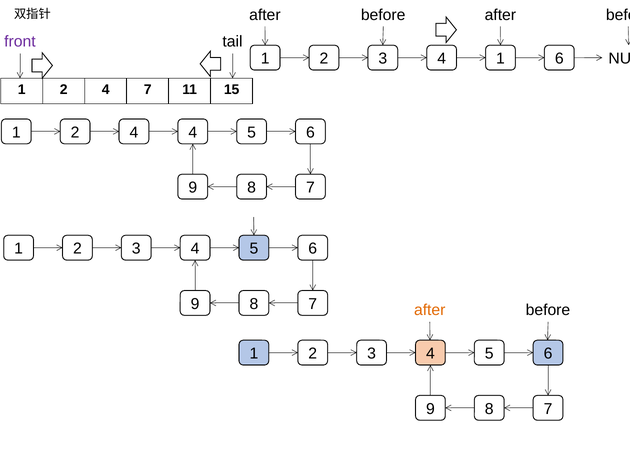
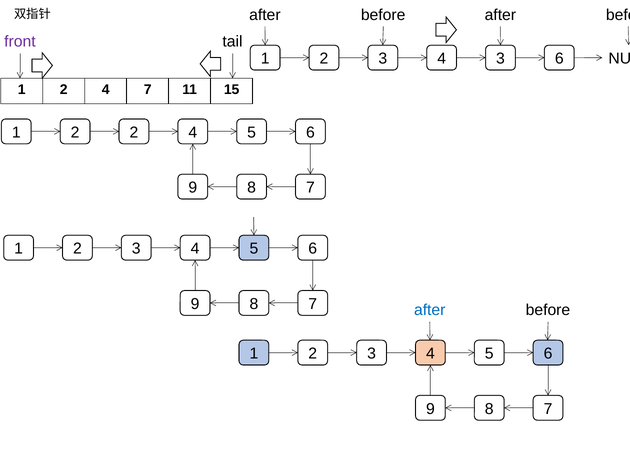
3 1: 1 -> 3 (500, 59)
4: 4 -> 2 (134, 132)
after colour: orange -> blue (430, 310)
